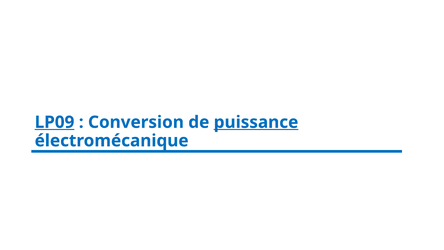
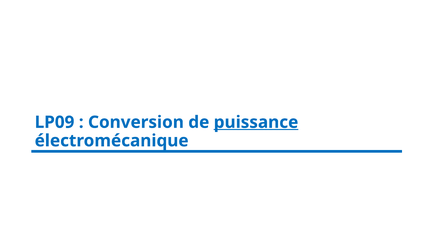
LP09 underline: present -> none (55, 122)
